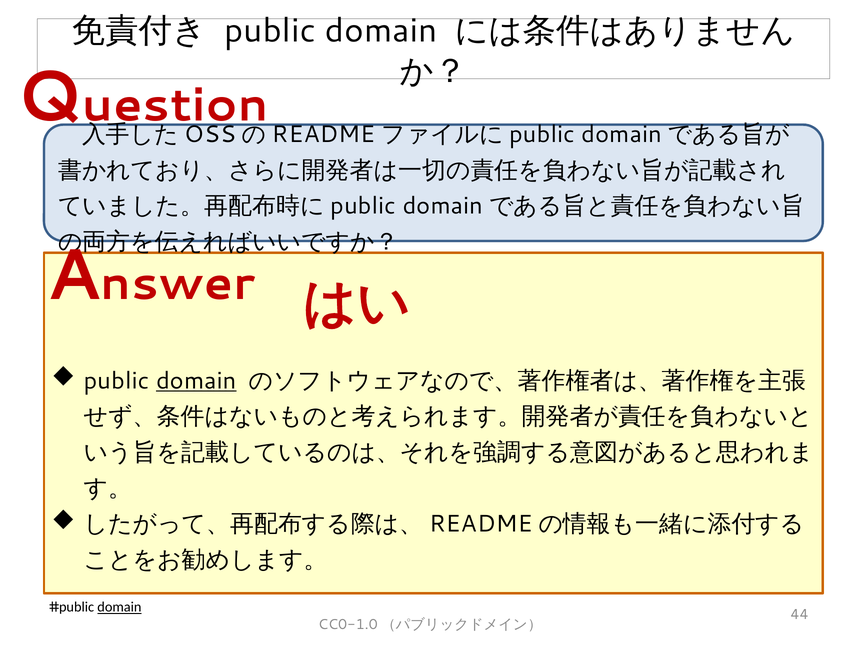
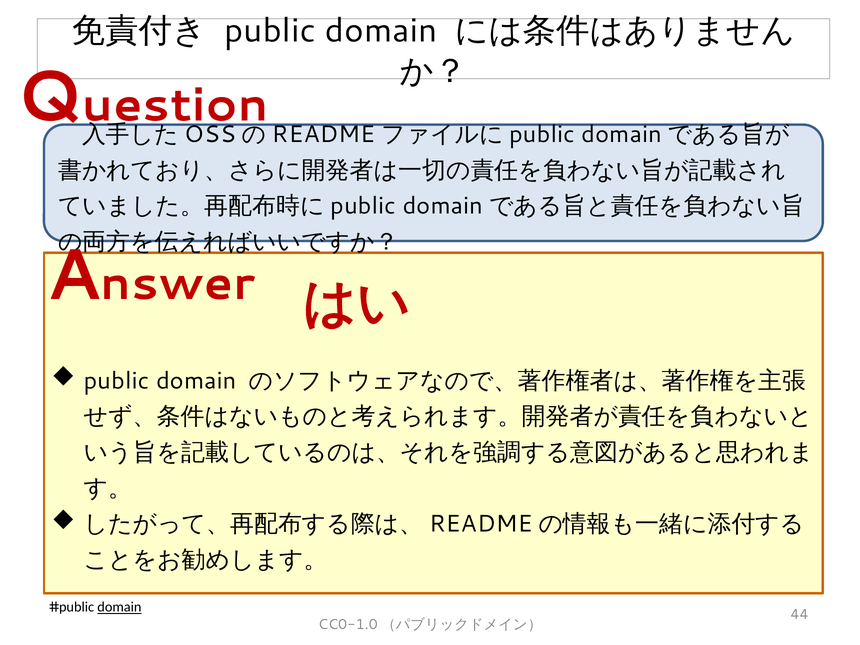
domain underline: present -> none (196, 381)
